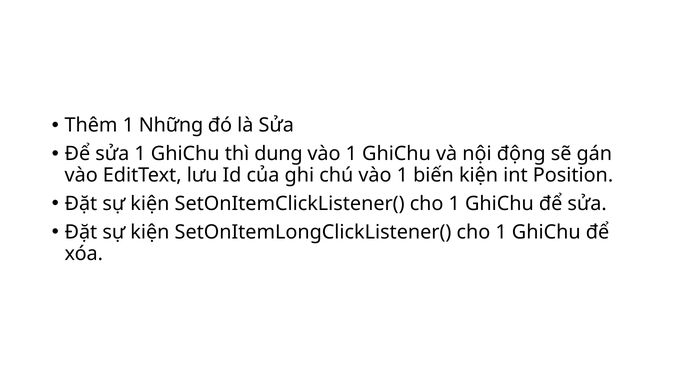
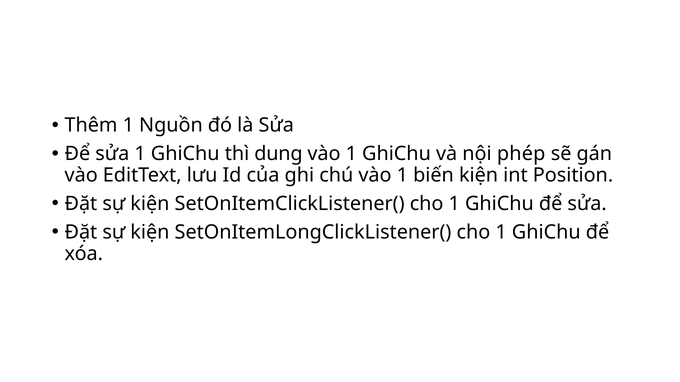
Những: Những -> Nguồn (171, 125)
động: động -> phép (521, 154)
